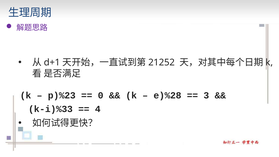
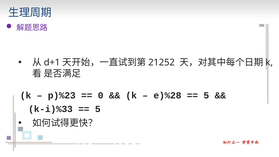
3: 3 -> 5 (206, 95)
4: 4 -> 5 (98, 109)
